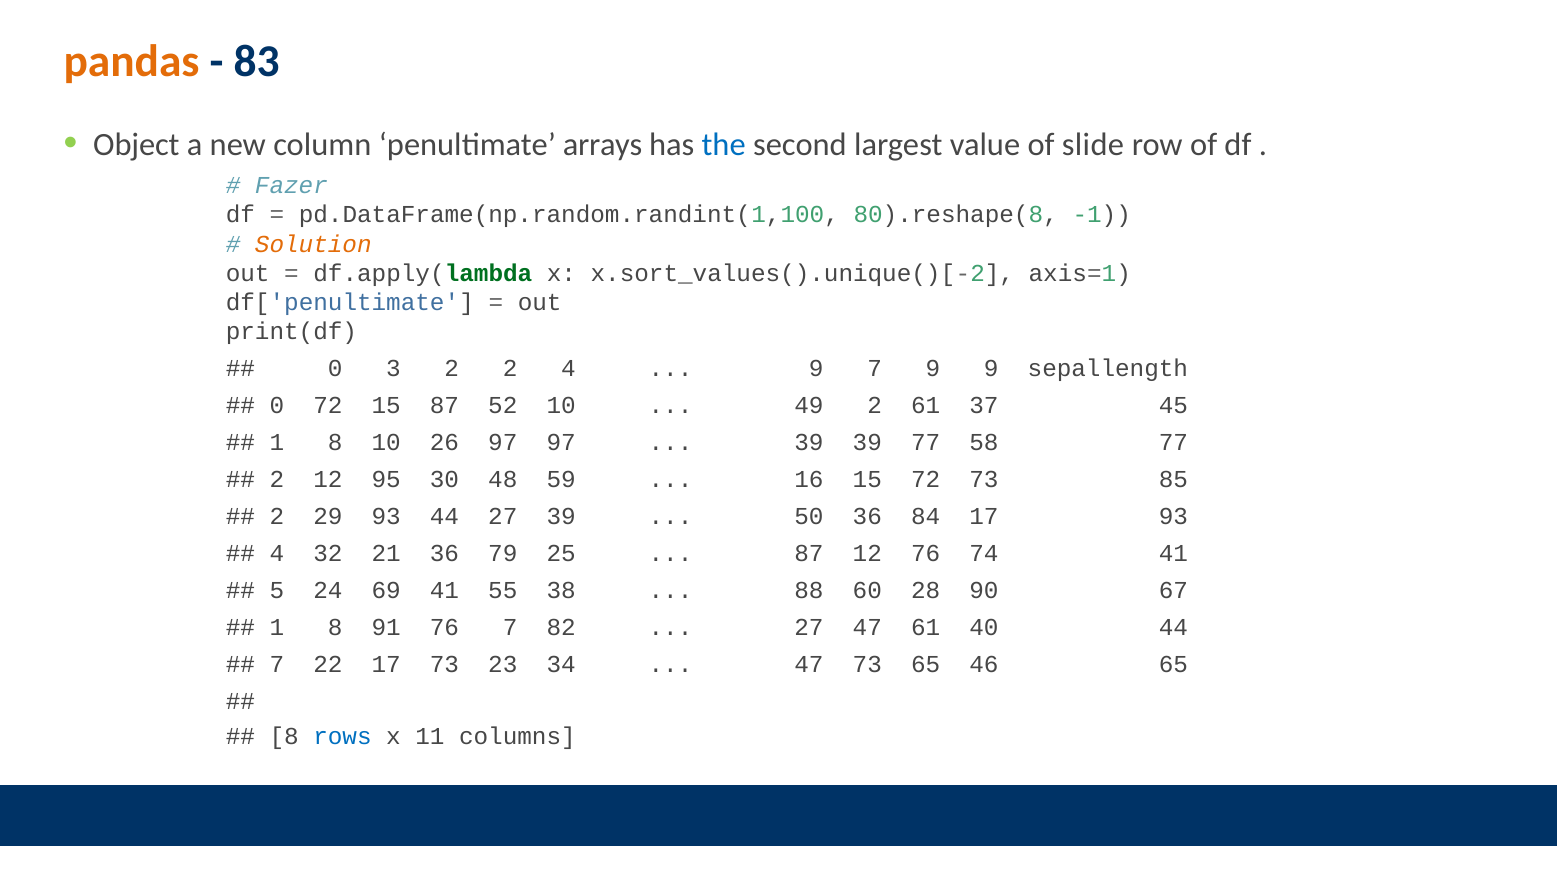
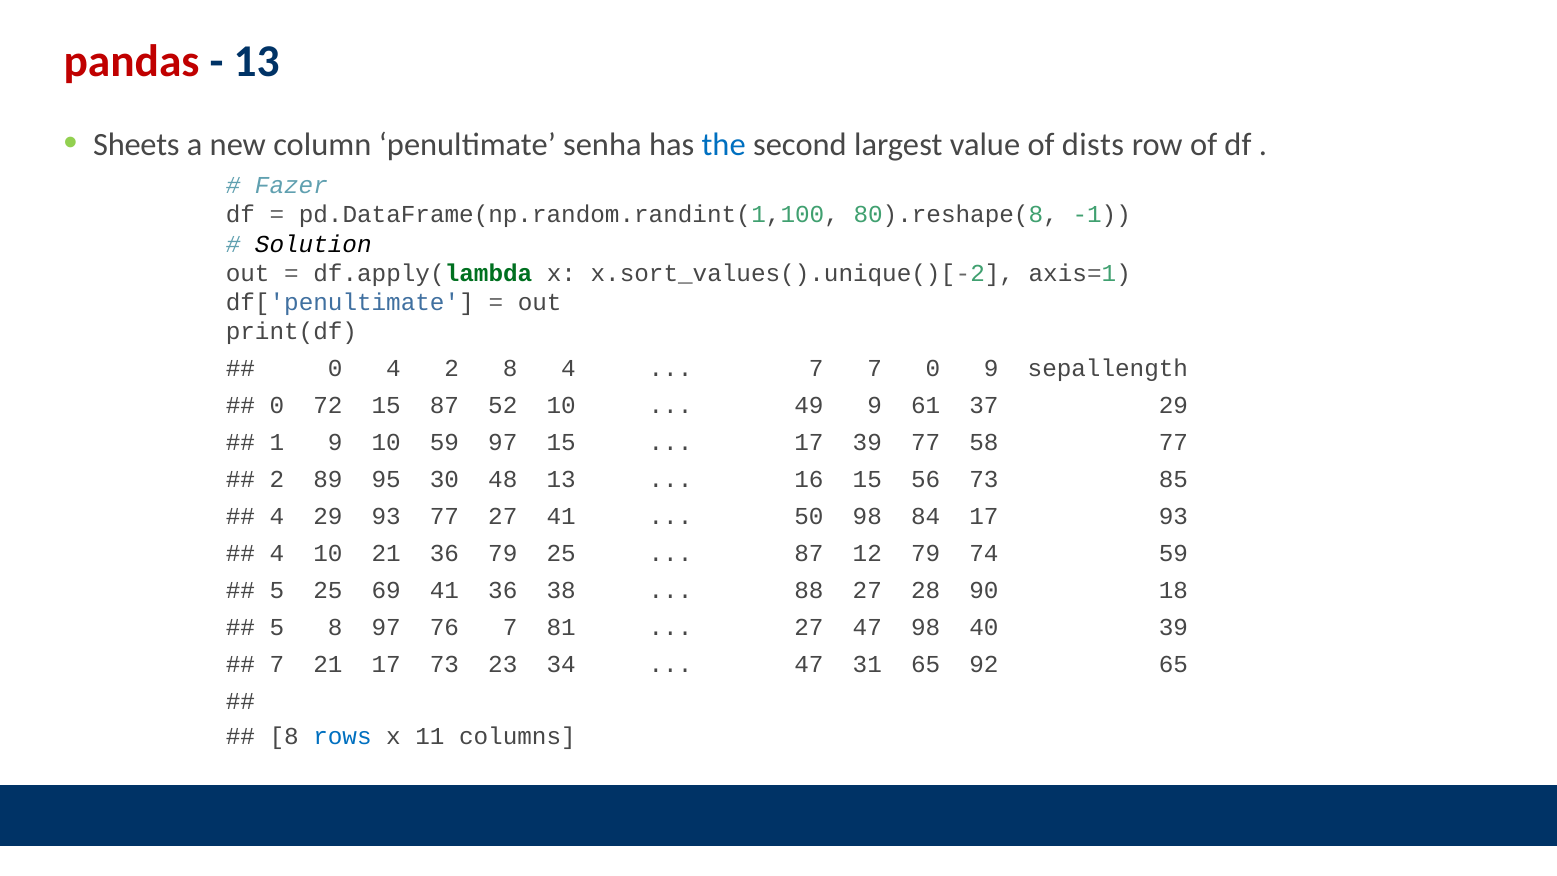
pandas colour: orange -> red (132, 62)
83: 83 -> 13 (257, 62)
Object: Object -> Sheets (136, 144)
arrays: arrays -> senha (602, 144)
slide: slide -> dists (1093, 144)
Solution colour: orange -> black (313, 244)
0 3: 3 -> 4 (393, 369)
2 2: 2 -> 8 (510, 369)
9: 9 -> 7 (816, 369)
7 9: 9 -> 0 (933, 369)
49 2: 2 -> 9 (875, 406)
37 45: 45 -> 29 (1173, 406)
8: 8 -> 9 (335, 442)
10 26: 26 -> 59 (444, 442)
97 97: 97 -> 15 (561, 442)
39: 39 -> 17 (809, 442)
2 12: 12 -> 89 (328, 479)
48 59: 59 -> 13 (561, 479)
15 72: 72 -> 56 (926, 479)
2: 2 -> 4 (277, 516)
93 44: 44 -> 77 (444, 516)
27 39: 39 -> 41 (561, 516)
50 36: 36 -> 98 (867, 516)
4 32: 32 -> 10 (328, 553)
12 76: 76 -> 79 (926, 553)
74 41: 41 -> 59 (1173, 553)
5 24: 24 -> 25 (328, 590)
41 55: 55 -> 36 (503, 590)
88 60: 60 -> 27 (867, 590)
67: 67 -> 18 (1173, 590)
1: 1 -> 5 (277, 627)
8 91: 91 -> 97 (386, 627)
82: 82 -> 81 (561, 627)
47 61: 61 -> 98 (926, 627)
40 44: 44 -> 39 (1173, 627)
7 22: 22 -> 21 (328, 664)
47 73: 73 -> 31 (867, 664)
46: 46 -> 92 (984, 664)
